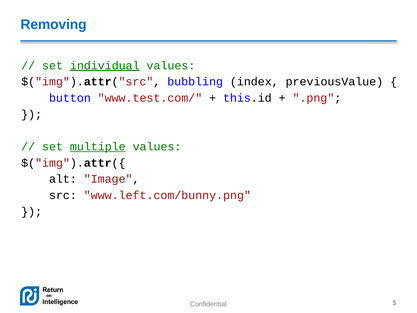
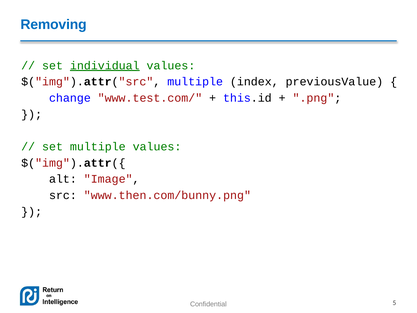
$("img").attr("src bubbling: bubbling -> multiple (195, 82)
button: button -> change (70, 98)
multiple underline: present -> none (98, 147)
www.left.com/bunny.png: www.left.com/bunny.png -> www.then.com/bunny.png (167, 195)
